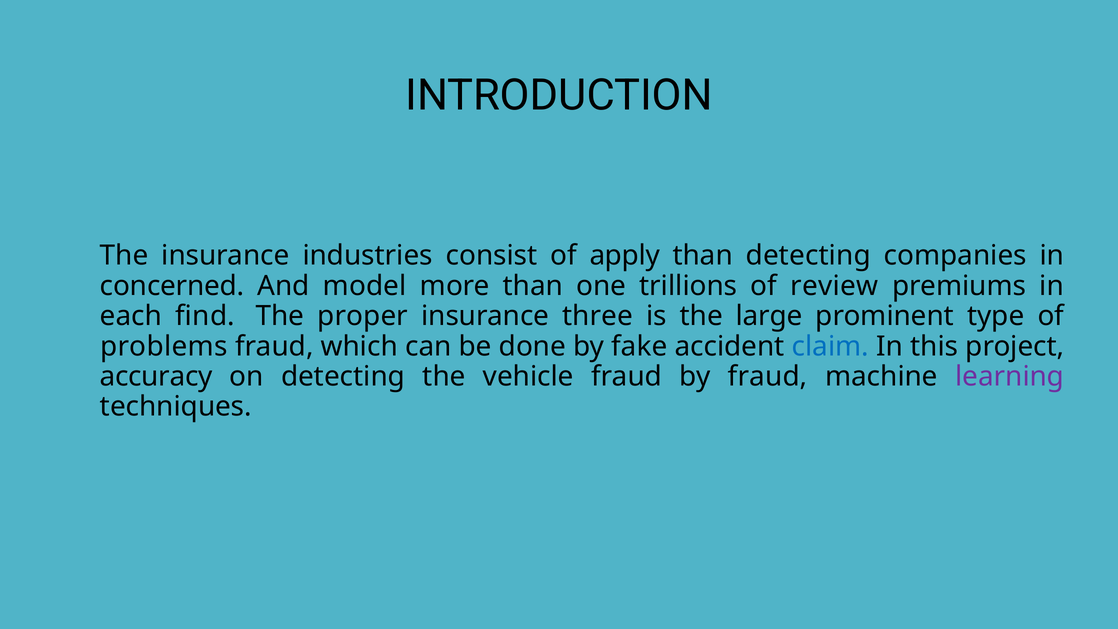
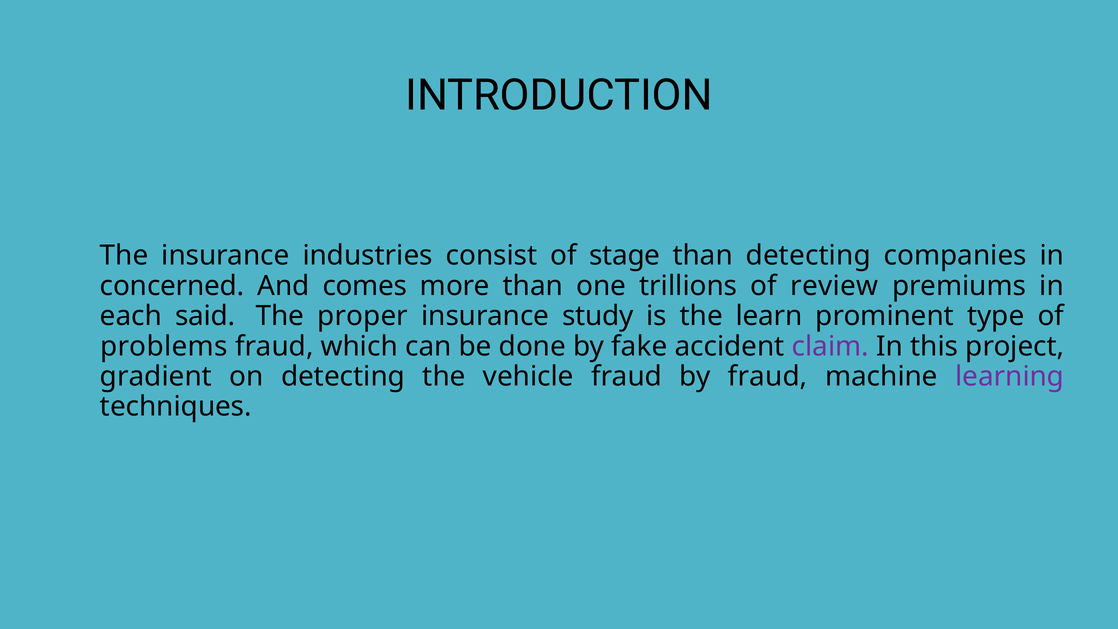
apply: apply -> stage (625, 256)
model: model -> comes (365, 286)
find: find -> said (205, 316)
three: three -> study (598, 316)
large: large -> learn (769, 316)
claim colour: blue -> purple (830, 346)
accuracy: accuracy -> gradient (156, 376)
